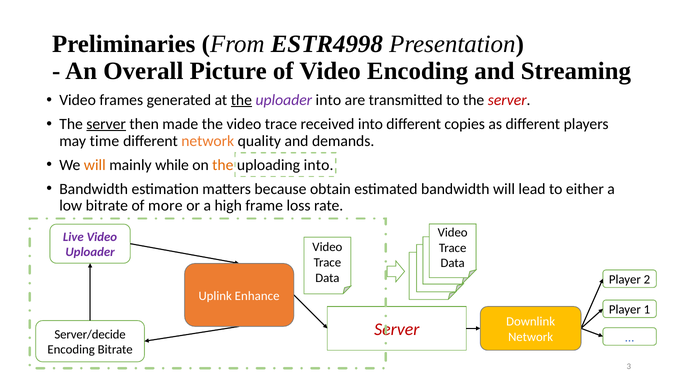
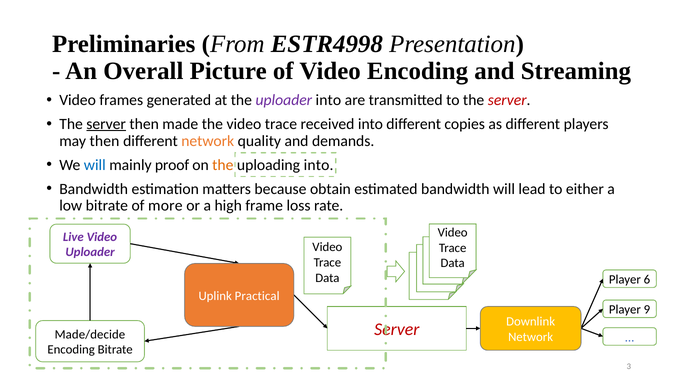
the underline: present -> none (241, 100)
may time: time -> then (105, 141)
will colour: orange -> blue (95, 165)
while: while -> proof (172, 165)
2: 2 -> 6 (647, 280)
Enhance: Enhance -> Practical (257, 296)
1: 1 -> 9 (647, 310)
Server/decide: Server/decide -> Made/decide (90, 335)
